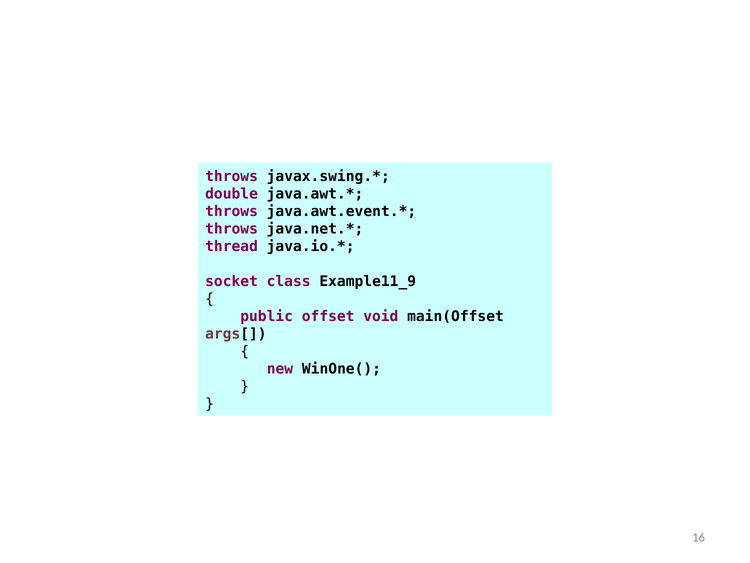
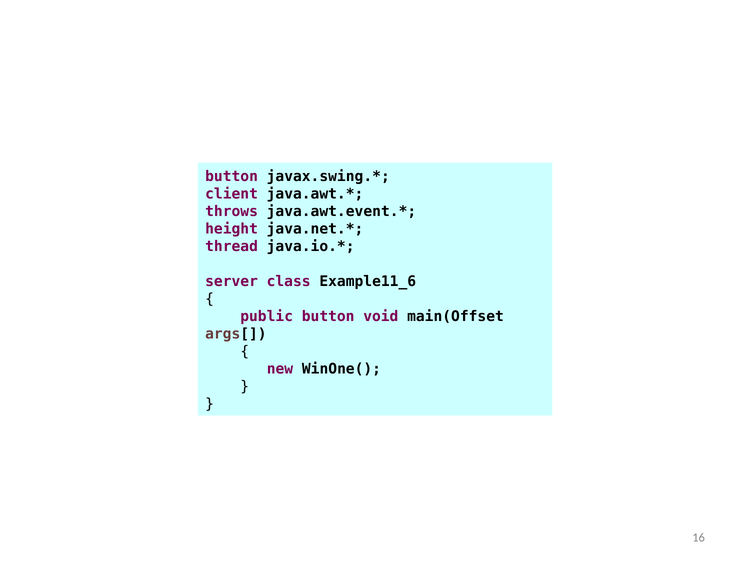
throws: throws -> button (232, 176)
double: double -> client (232, 194)
throws: throws -> height (232, 229)
socket: socket -> server (232, 281)
Example11_9: Example11_9 -> Example11_6 (368, 281)
public offset: offset -> button (328, 316)
